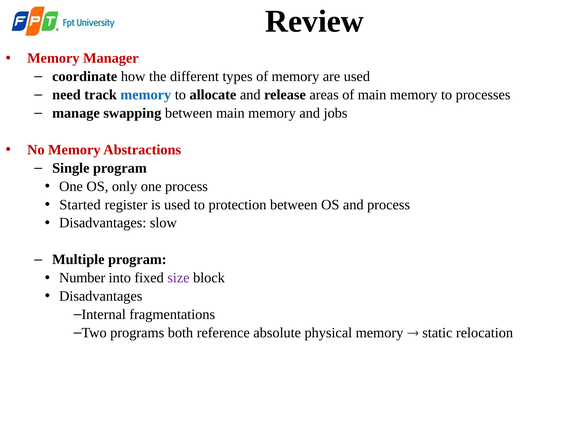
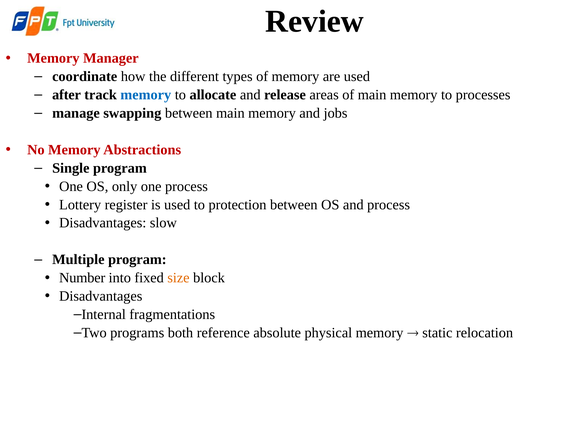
need: need -> after (67, 95)
Started: Started -> Lottery (80, 205)
size colour: purple -> orange (178, 278)
